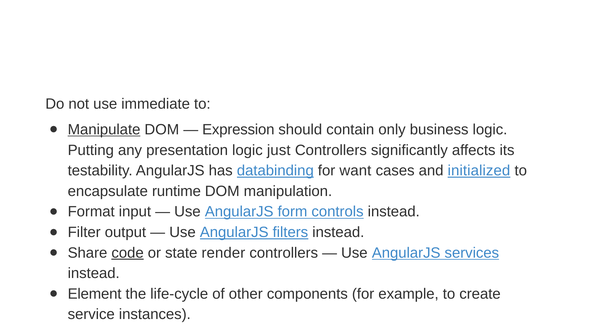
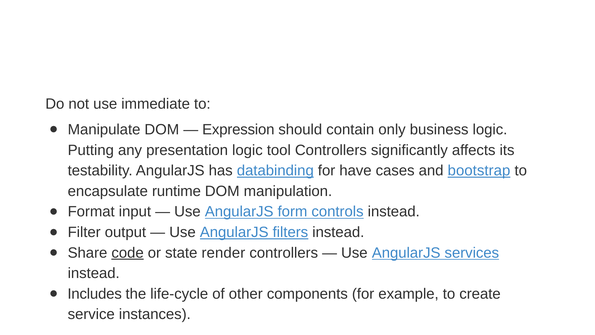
Manipulate underline: present -> none (104, 129)
just: just -> tool (279, 150)
want: want -> have (355, 170)
initialized: initialized -> bootstrap (479, 170)
Element: Element -> Includes (95, 294)
